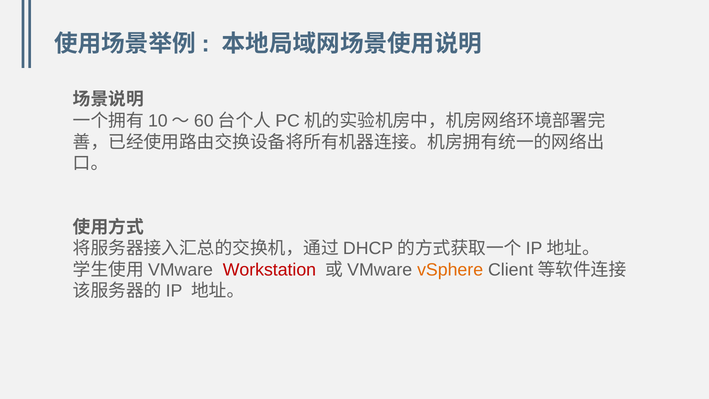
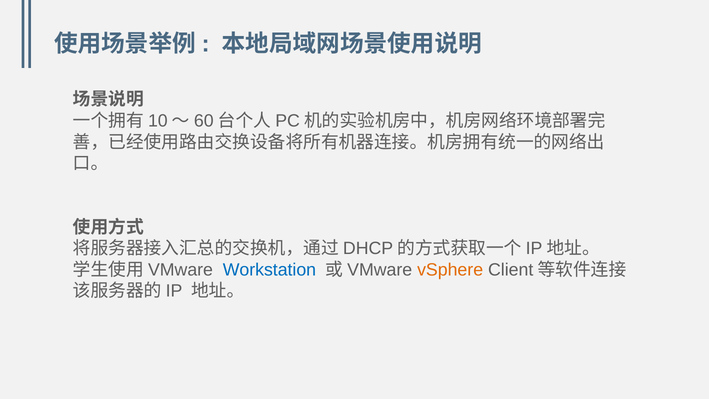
Workstation colour: red -> blue (269, 270)
